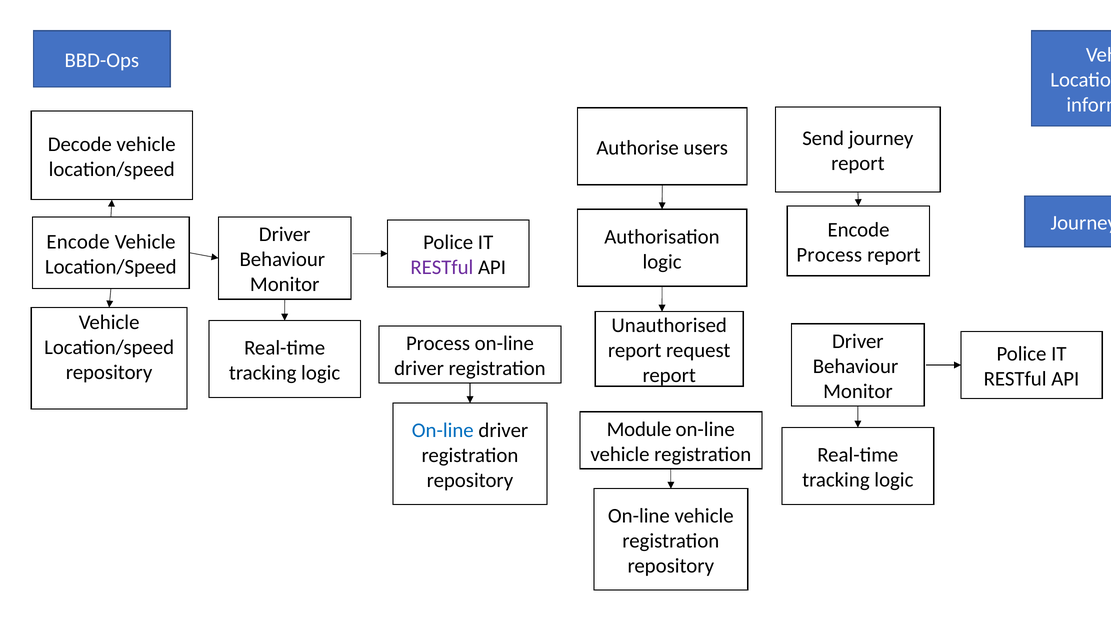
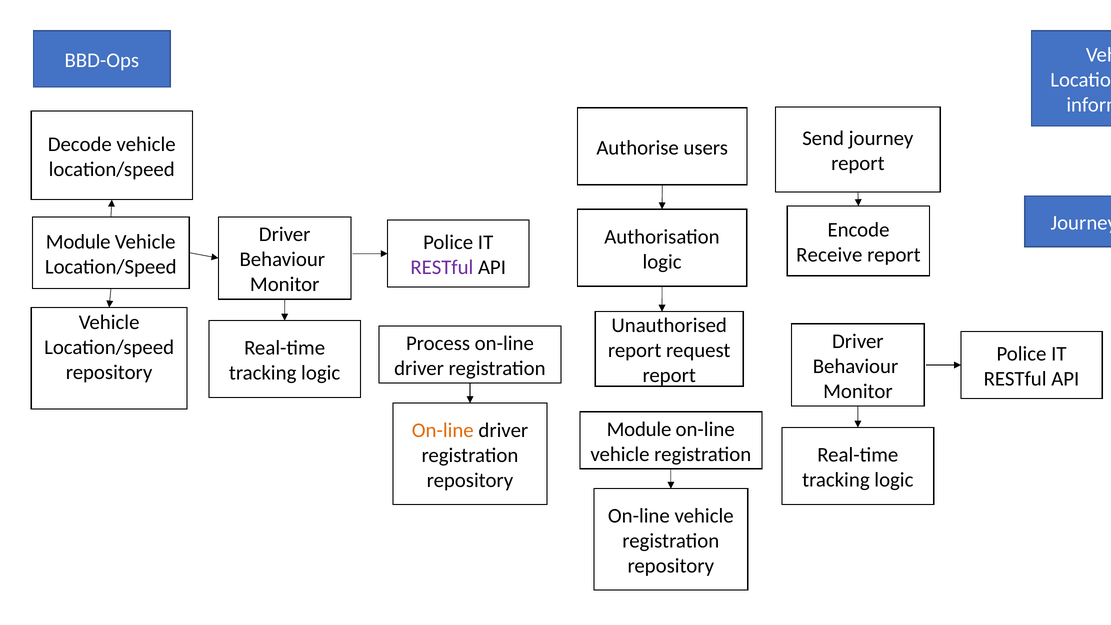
Encode: Encode -> Module (78, 242)
Process: Process -> Receive (829, 255)
On-line colour: blue -> orange (443, 430)
